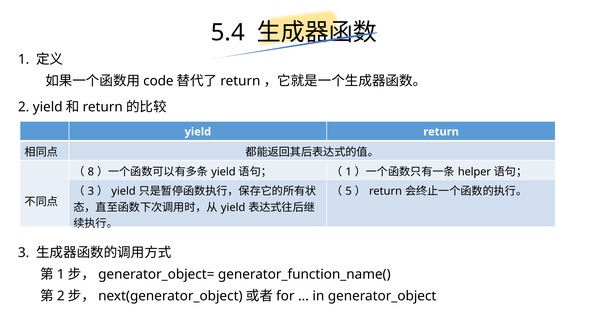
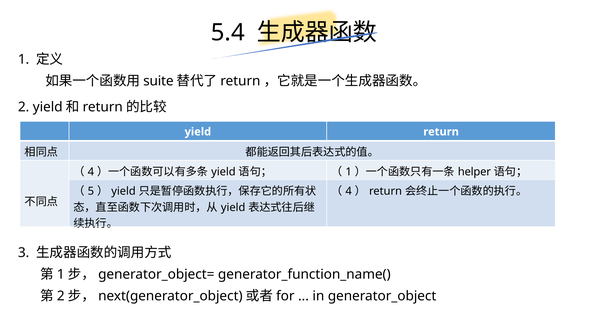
code: code -> suite (158, 81)
8: 8 -> 4 (91, 172)
3: 3 -> 5 (91, 191)
5: 5 -> 4 (349, 191)
